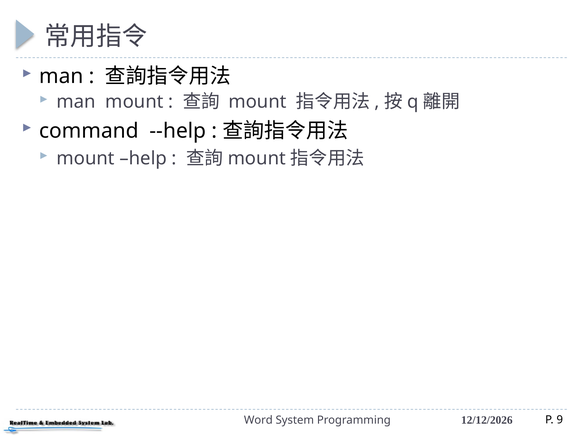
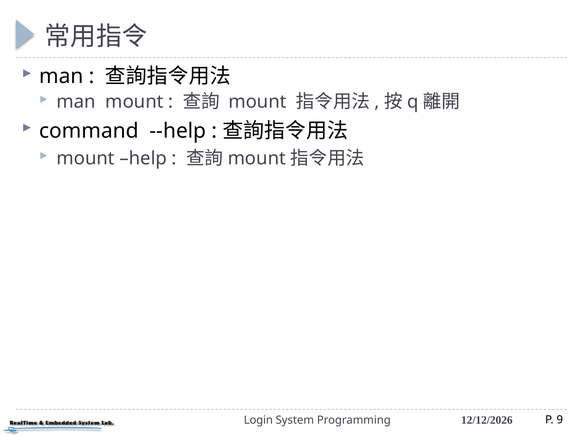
Word: Word -> Login (258, 420)
